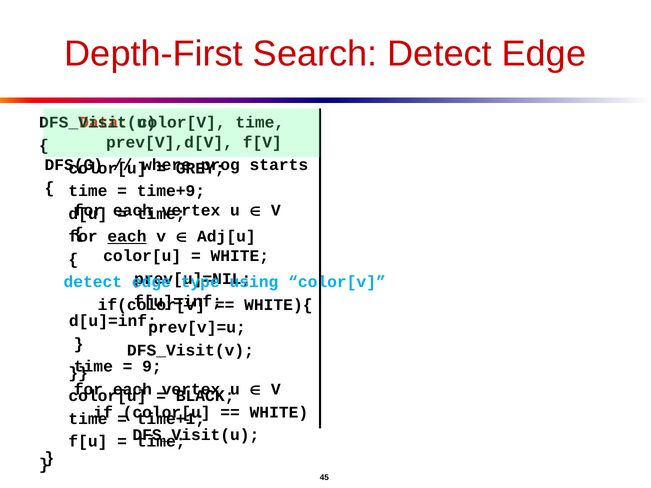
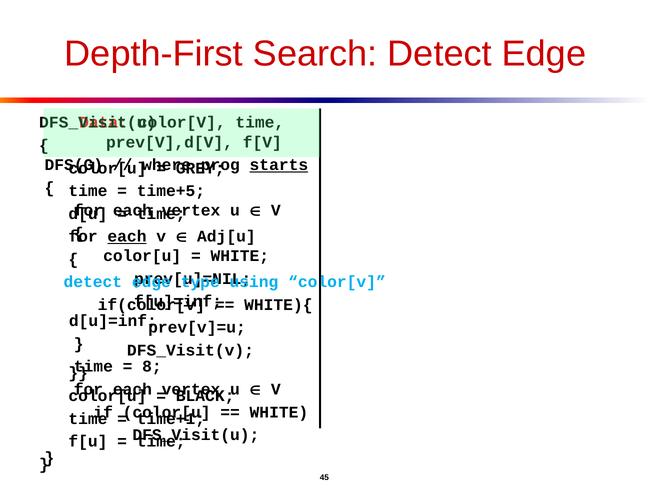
starts underline: none -> present (279, 165)
time+9: time+9 -> time+5 (171, 191)
9: 9 -> 8 (152, 367)
